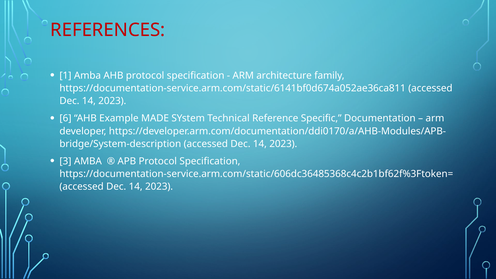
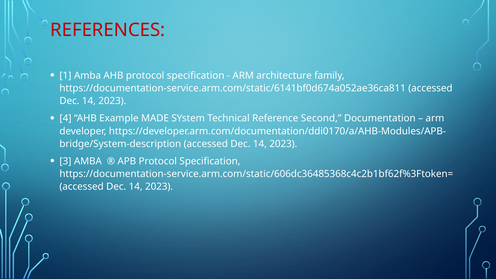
6: 6 -> 4 (65, 118)
Specific: Specific -> Second (321, 118)
